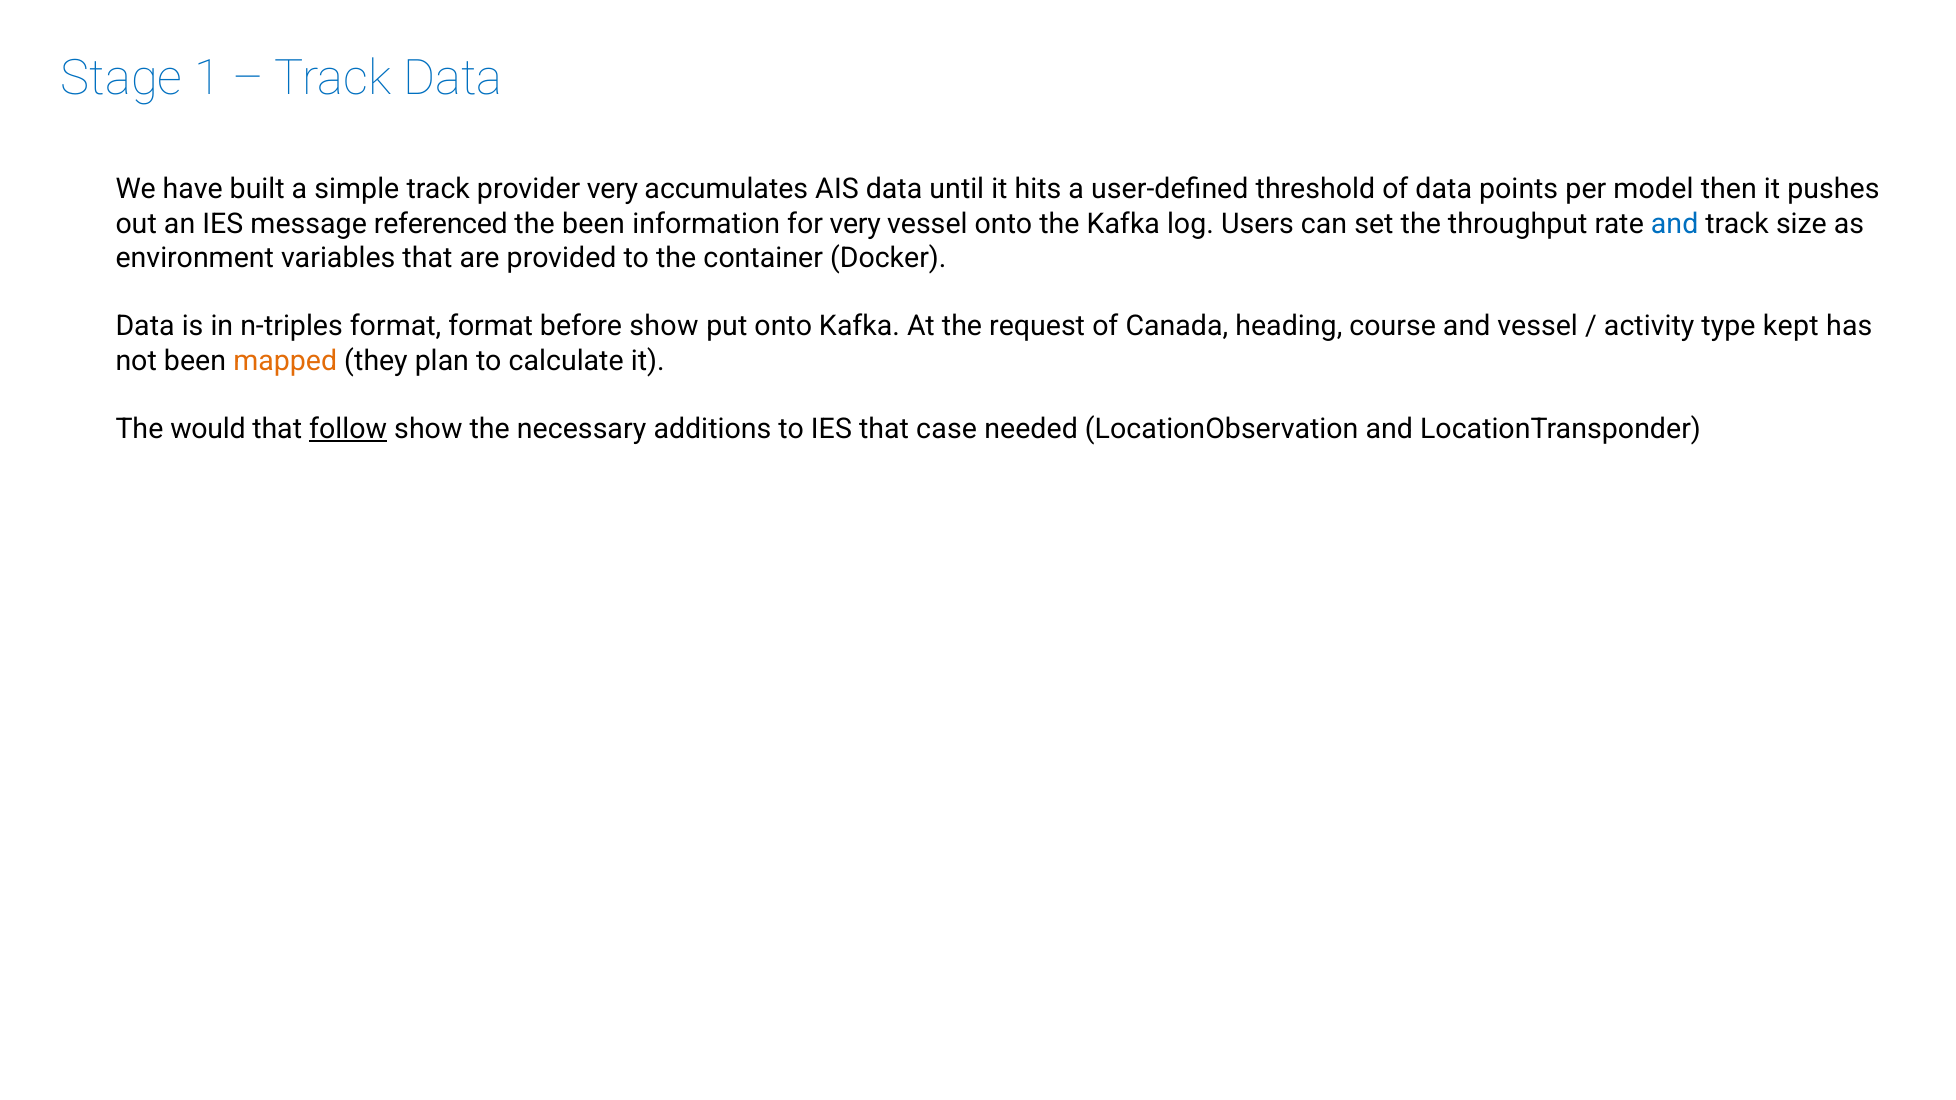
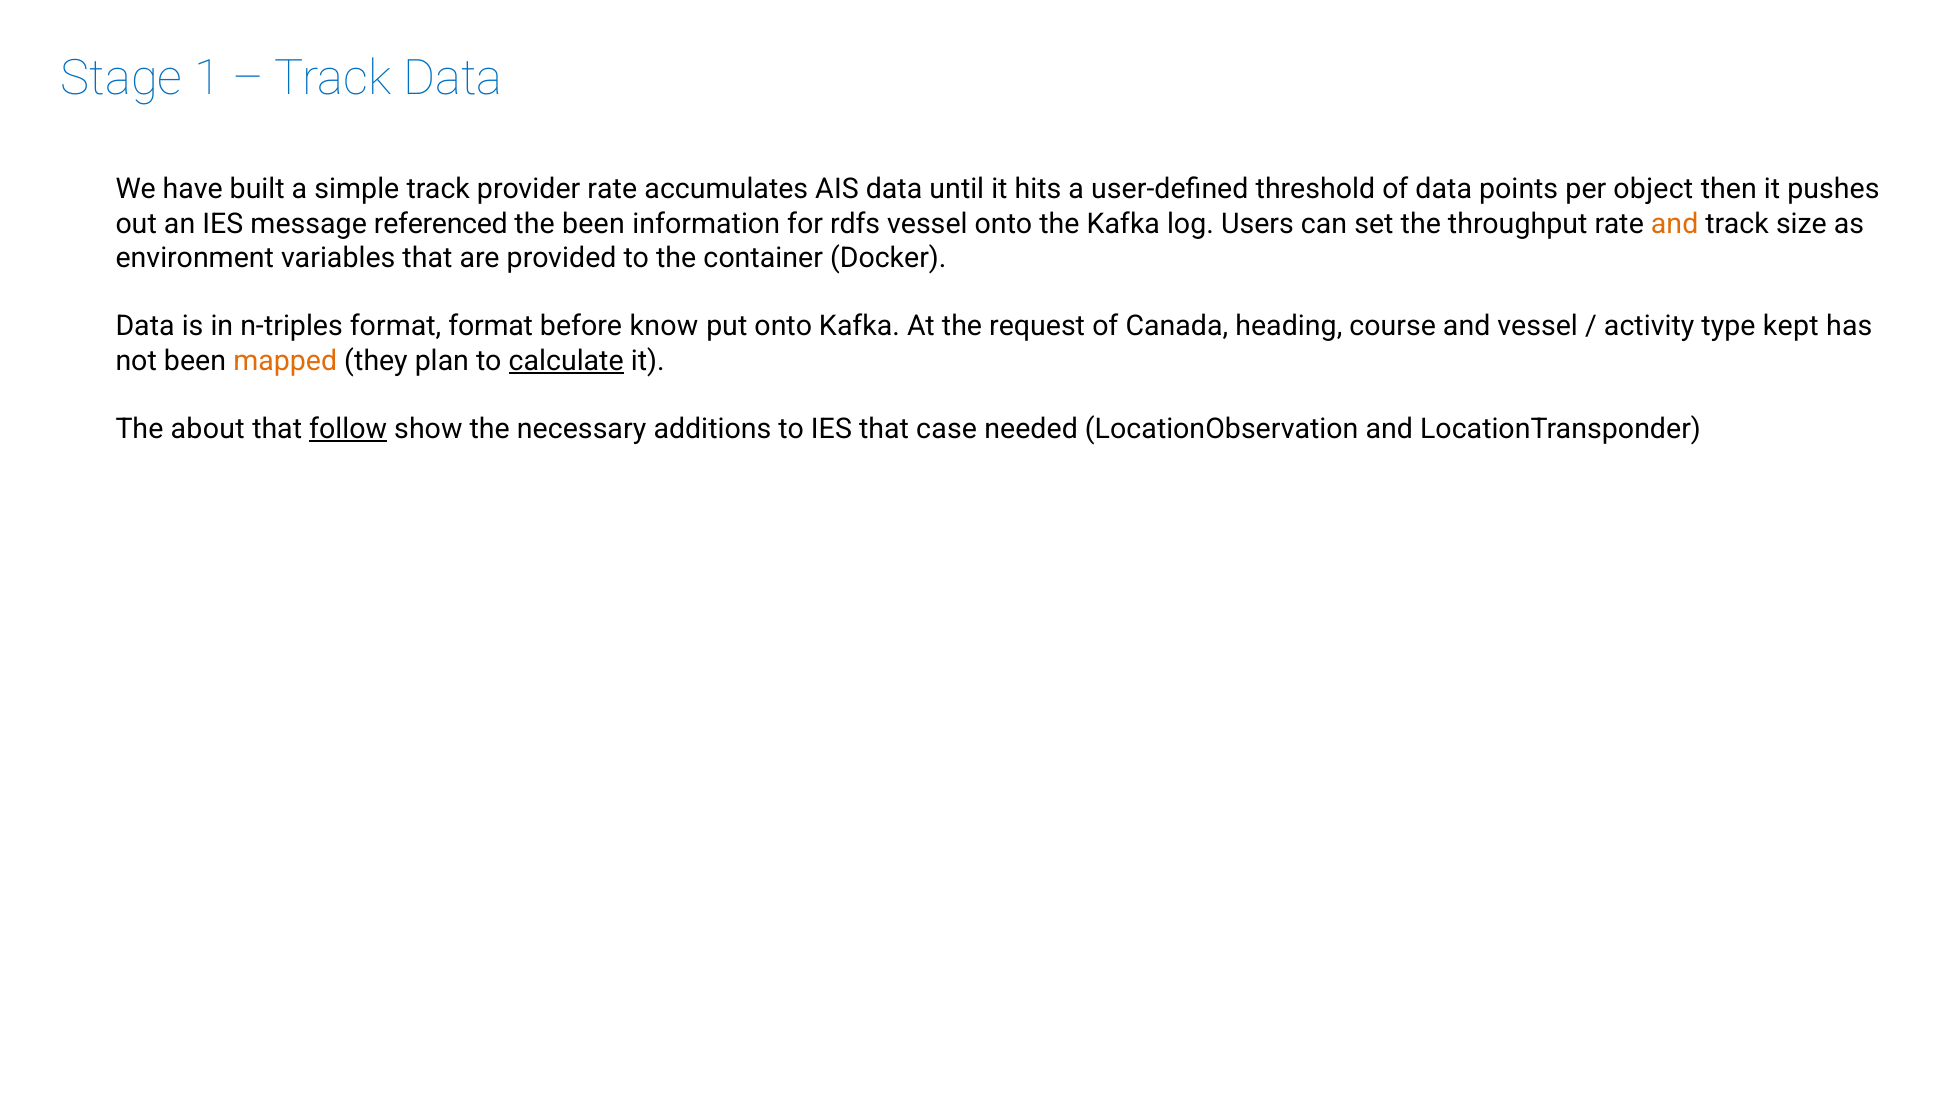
provider very: very -> rate (612, 189)
model: model -> object (1653, 189)
for very: very -> rdfs (855, 224)
and colour: blue -> orange (1675, 224)
before show: show -> know (664, 326)
calculate underline: none -> present (566, 361)
would: would -> about (208, 429)
